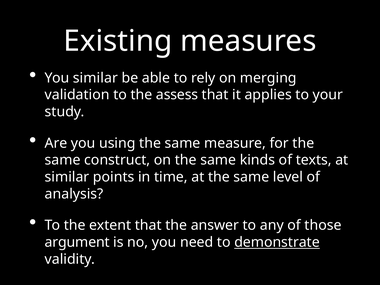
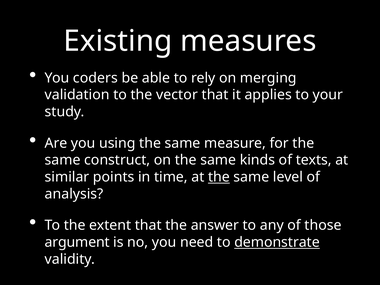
You similar: similar -> coders (95, 78)
assess: assess -> vector (177, 95)
the underline: none -> present (219, 177)
